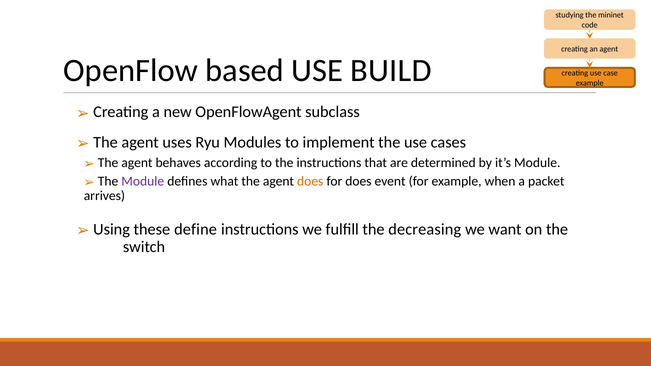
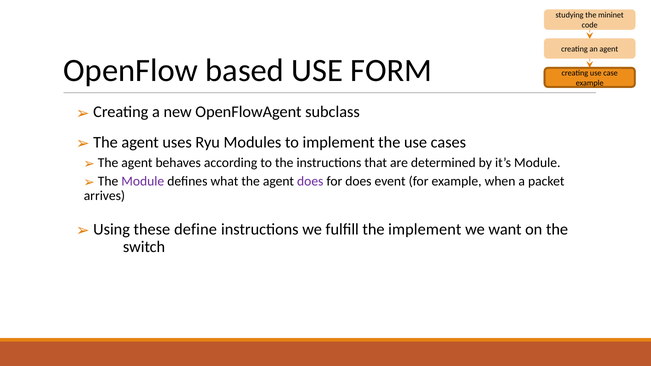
BUILD: BUILD -> FORM (391, 70)
does colour: orange -> purple (310, 181)
the decreasing: decreasing -> implement (425, 229)
